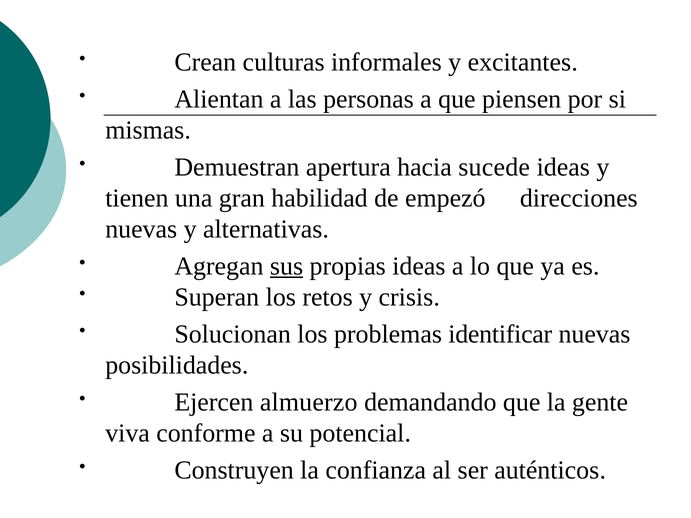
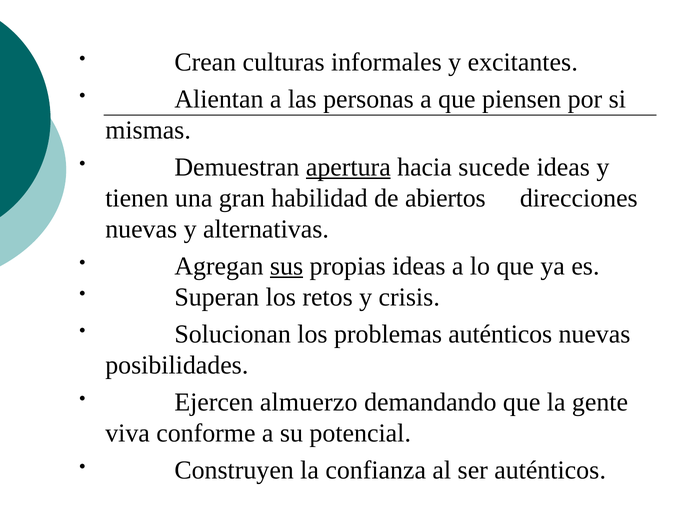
apertura underline: none -> present (348, 167)
empezó: empezó -> abiertos (445, 198)
problemas identificar: identificar -> auténticos (500, 334)
